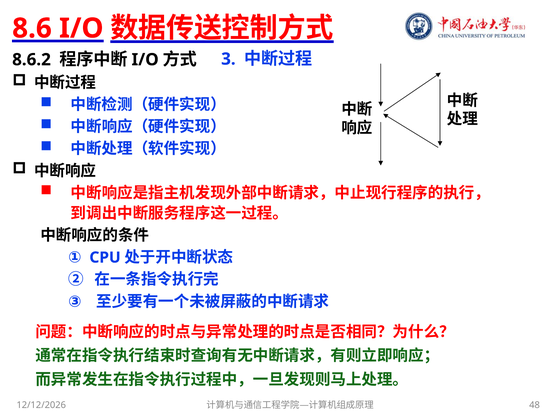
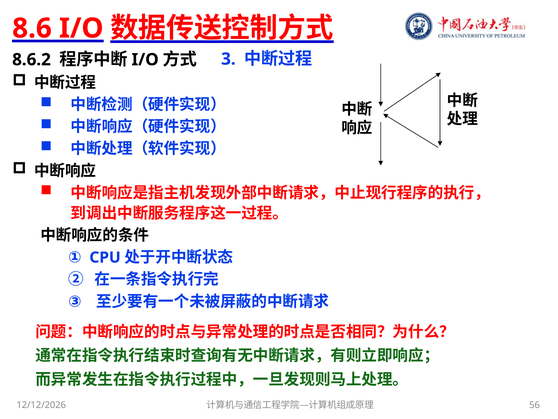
48: 48 -> 56 (535, 405)
